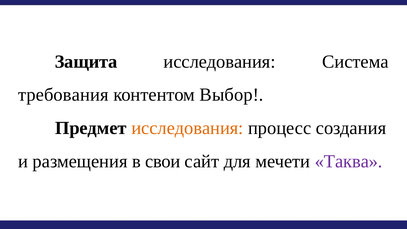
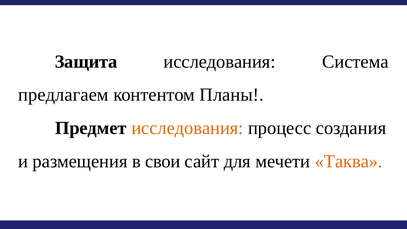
требования: требования -> предлагаем (63, 95)
Выбор: Выбор -> Планы (232, 95)
Таква colour: purple -> orange (349, 161)
